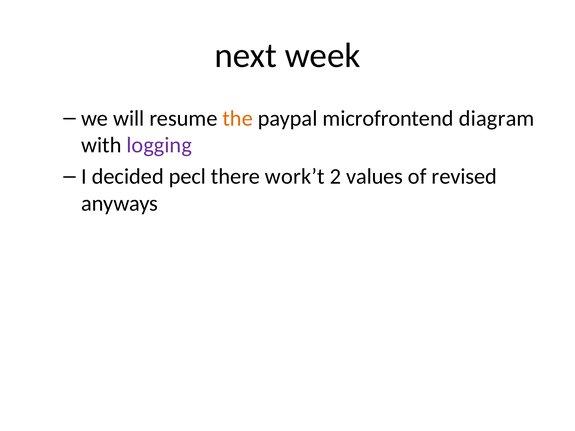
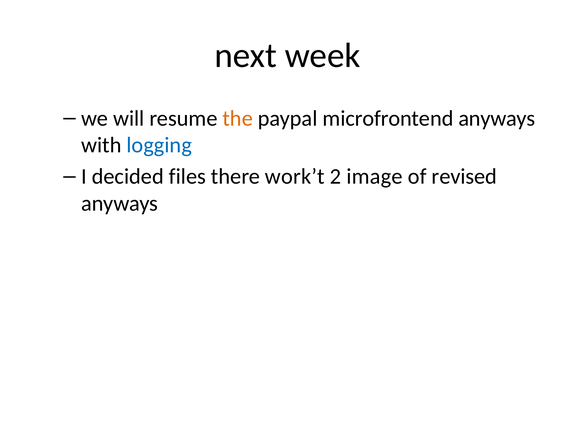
microfrontend diagram: diagram -> anyways (497, 118)
logging colour: purple -> blue (159, 145)
pecl: pecl -> files (187, 177)
values: values -> image (374, 177)
